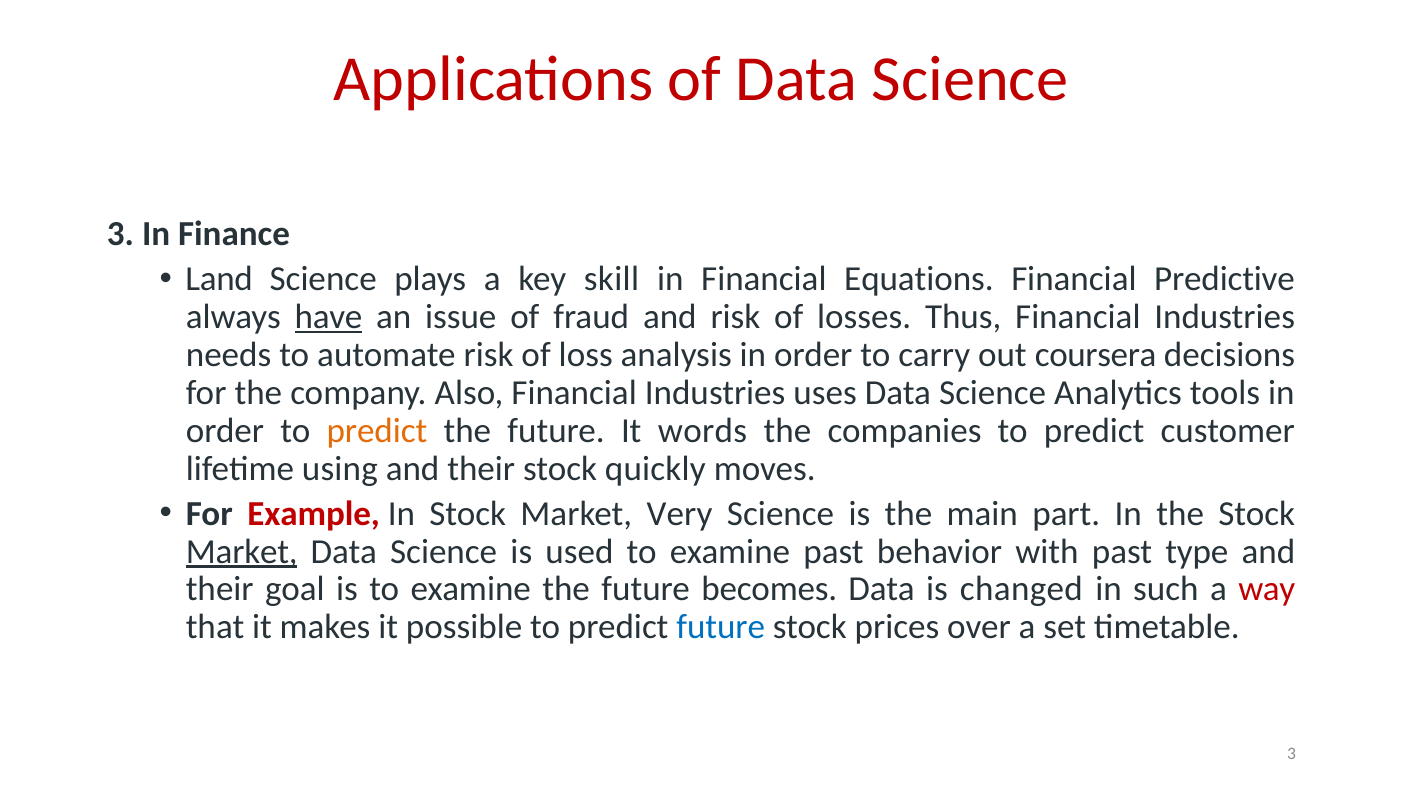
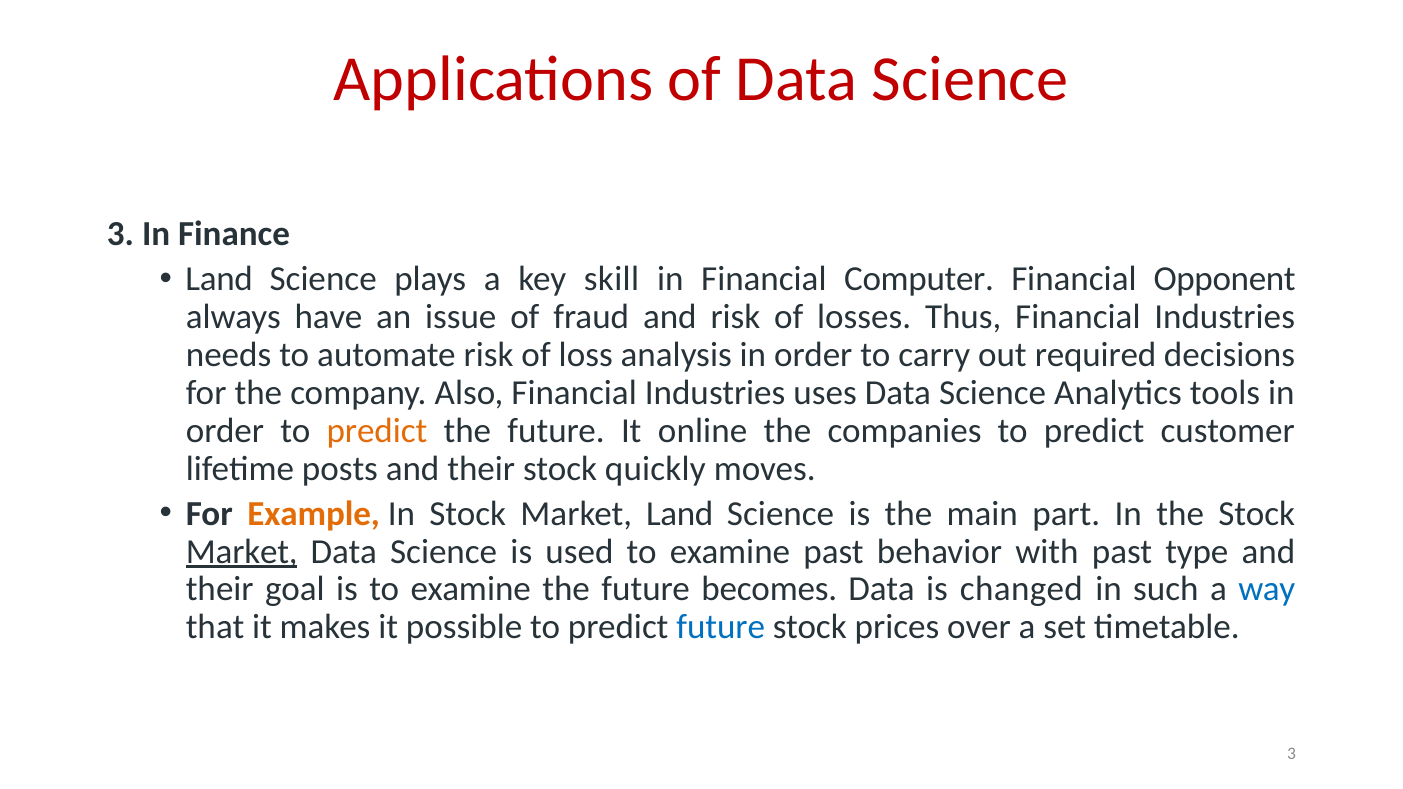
Equations: Equations -> Computer (919, 279)
Predictive: Predictive -> Opponent (1225, 279)
have underline: present -> none (328, 317)
coursera: coursera -> required (1096, 355)
words: words -> online (703, 431)
using: using -> posts (340, 469)
Example colour: red -> orange (314, 514)
Market Very: Very -> Land (680, 514)
way colour: red -> blue (1267, 589)
